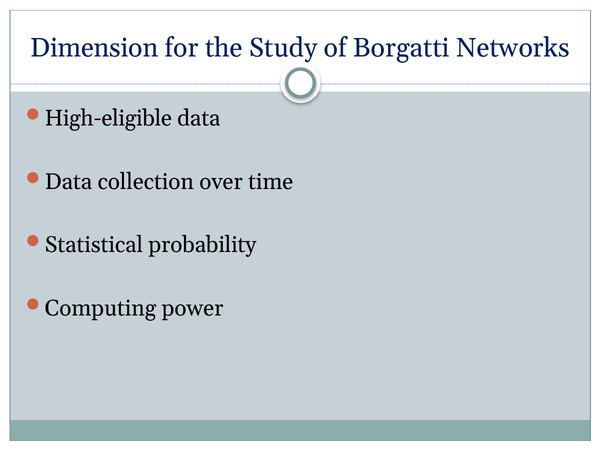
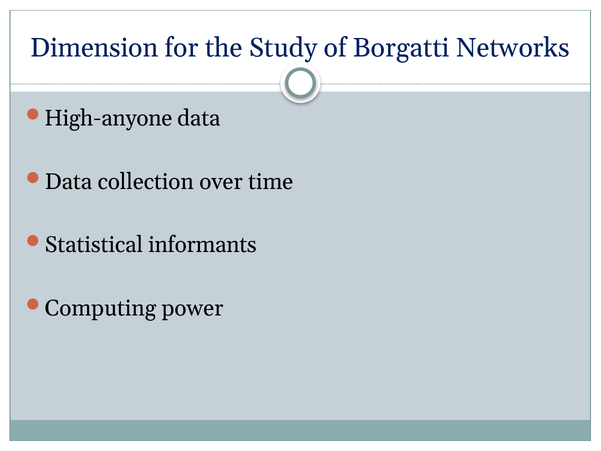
High-eligible: High-eligible -> High-anyone (108, 118)
probability: probability -> informants (202, 245)
